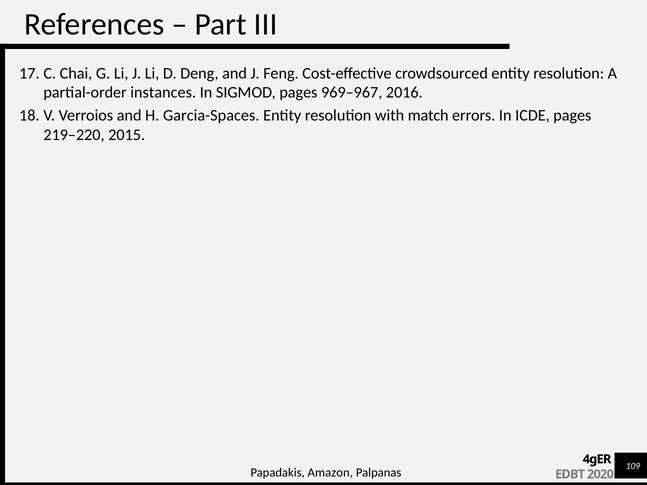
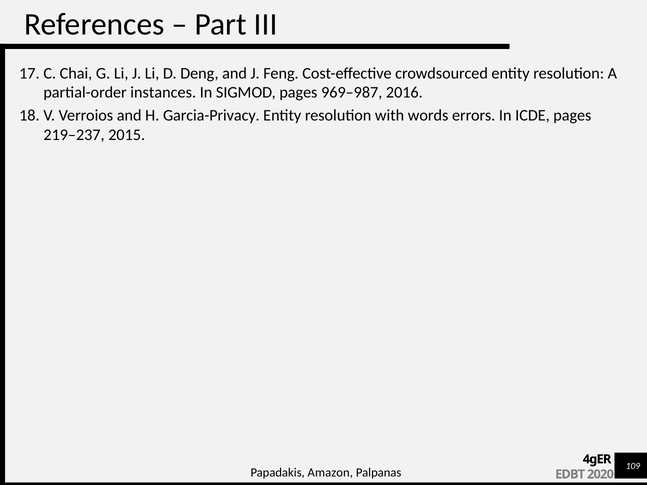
969–967: 969–967 -> 969–987 (352, 93)
Garcia-Spaces: Garcia-Spaces -> Garcia-Privacy (211, 115)
match: match -> words (428, 115)
219–220: 219–220 -> 219–237 (74, 135)
